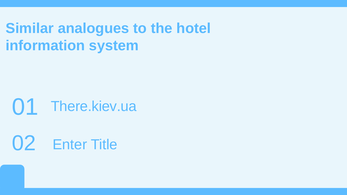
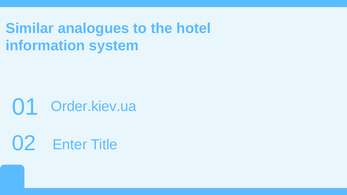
There.kiev.ua: There.kiev.ua -> Order.kiev.ua (94, 106)
